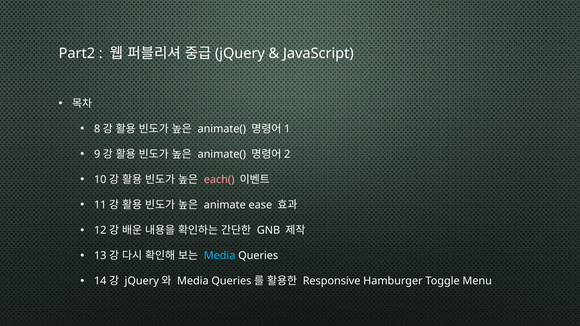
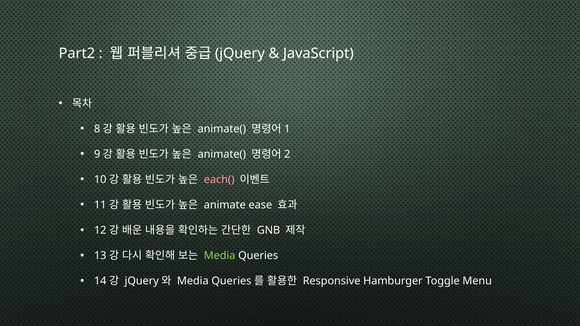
Media colour: light blue -> light green (220, 256)
